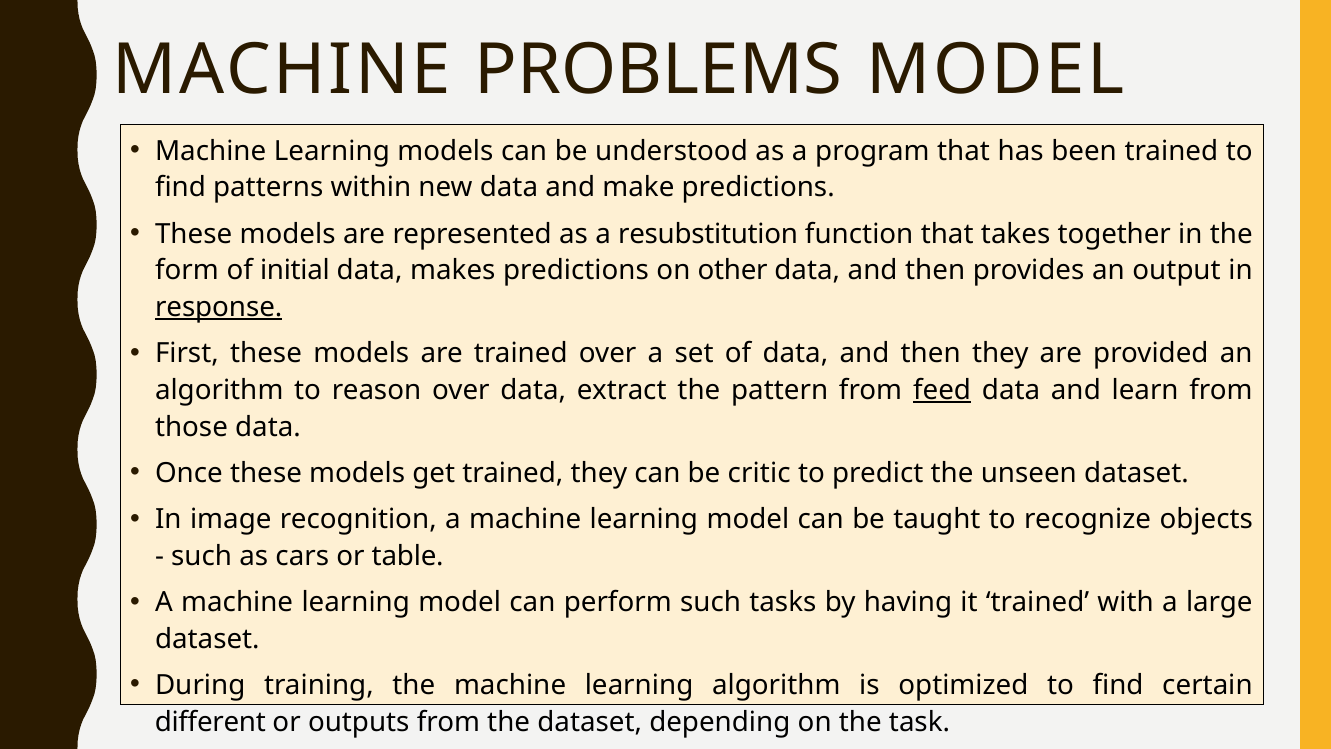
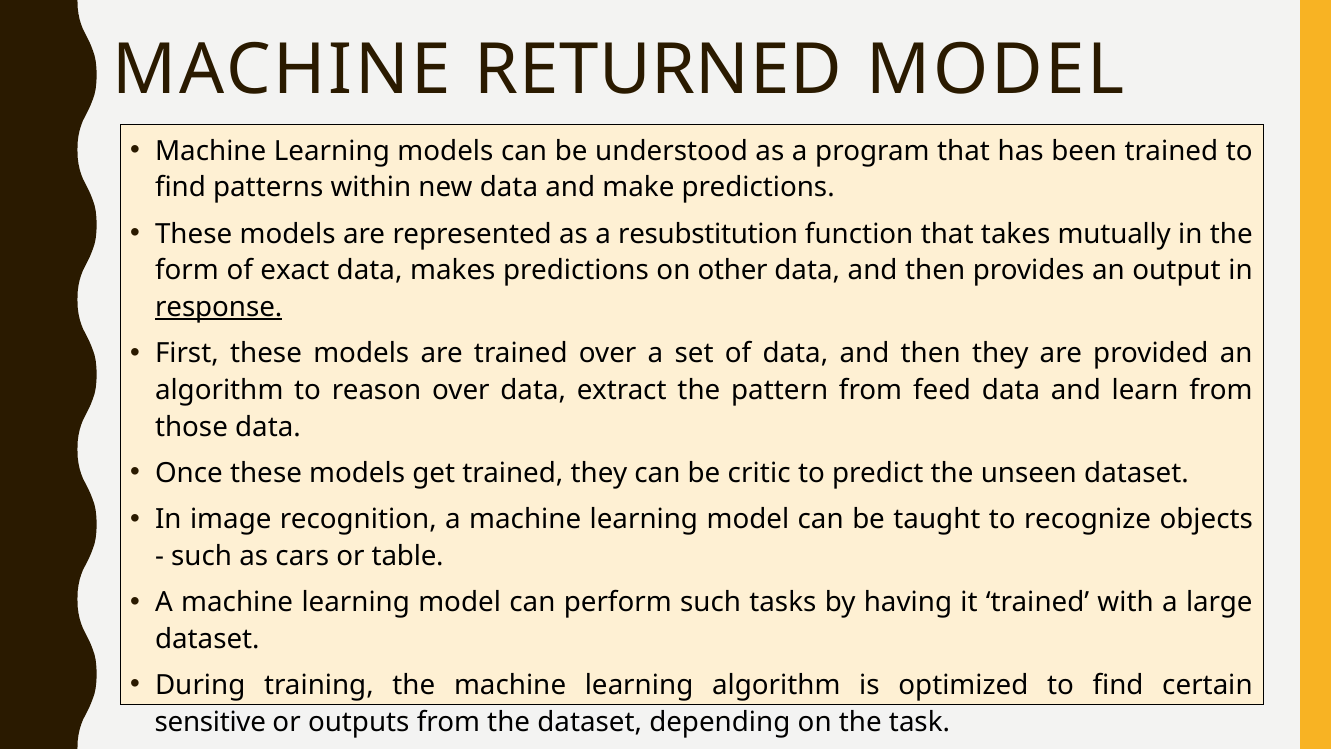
PROBLEMS: PROBLEMS -> RETURNED (658, 70)
together: together -> mutually (1114, 234)
initial: initial -> exact (295, 271)
feed underline: present -> none (942, 390)
different: different -> sensitive (210, 722)
